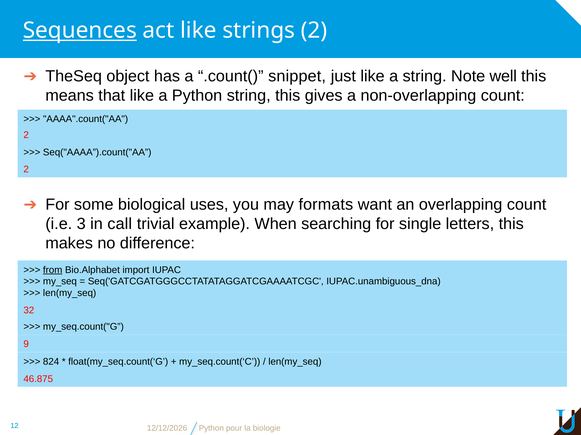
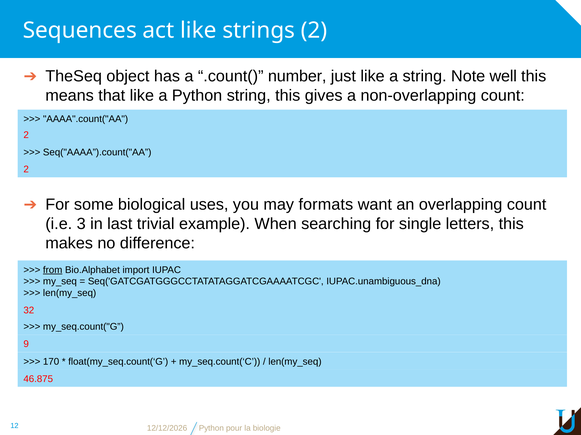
Sequences underline: present -> none (80, 31)
snippet: snippet -> number (297, 76)
call: call -> last (120, 224)
824: 824 -> 170 (51, 362)
